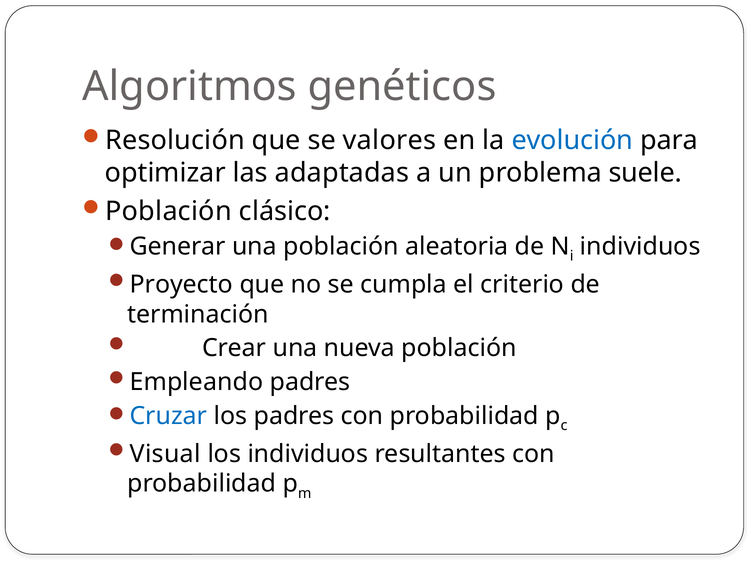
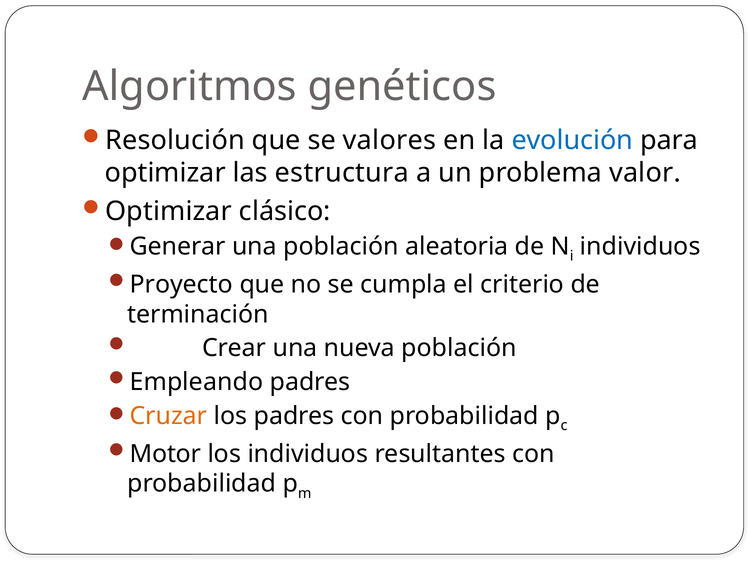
adaptadas: adaptadas -> estructura (342, 173)
suele: suele -> valor (645, 173)
Población: Población -> Optimizar (169, 211)
Cruzar colour: blue -> orange (168, 416)
Visual: Visual -> Motor (165, 454)
